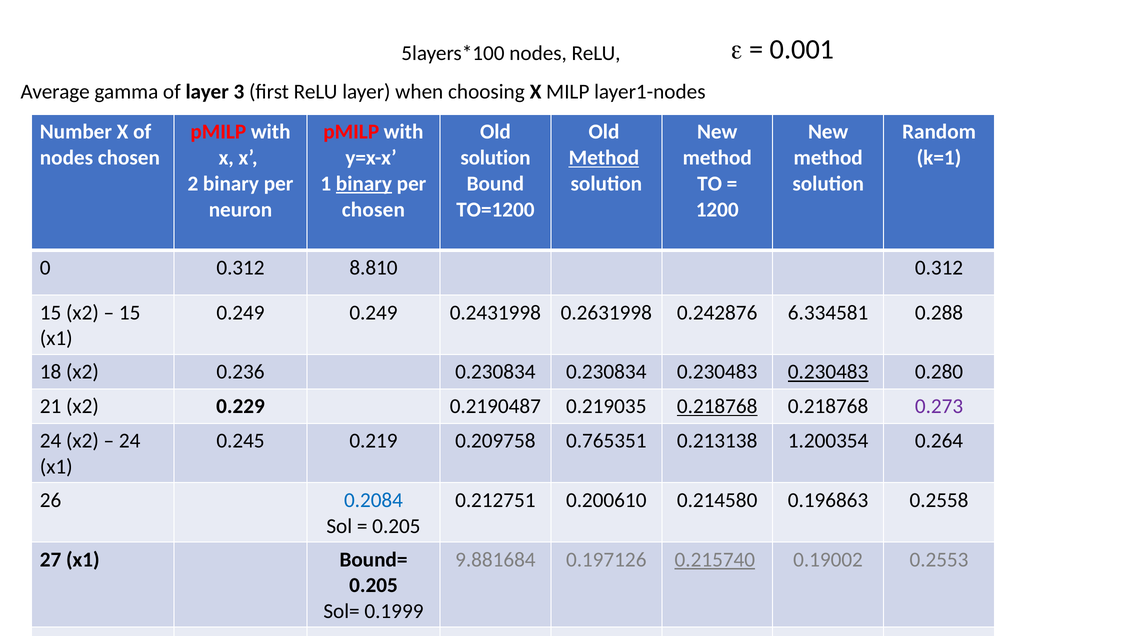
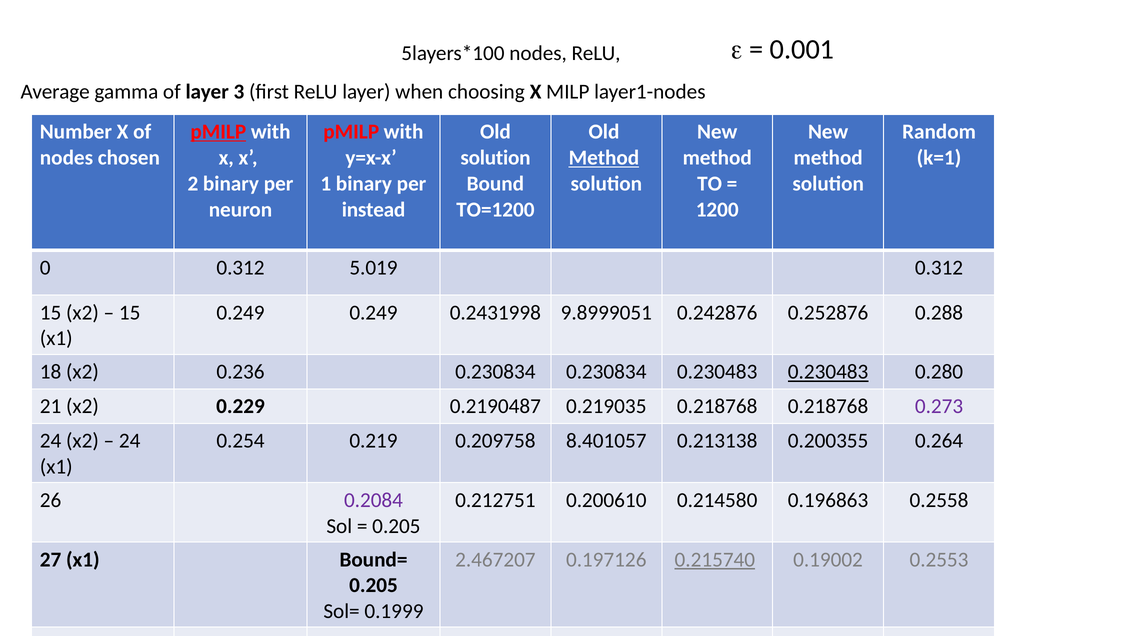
pMILP underline: none -> present (218, 132)
binary underline: present -> none (364, 184)
chosen: chosen -> instead (374, 210)
8.810: 8.810 -> 5.019 (373, 268)
0.2631998: 0.2631998 -> 9.8999051 (606, 313)
6.334581: 6.334581 -> 0.252876 (828, 313)
0.218768 underline: present -> none (717, 407)
0.245: 0.245 -> 0.254 (240, 441)
0.765351: 0.765351 -> 8.401057 (606, 441)
1.200354: 1.200354 -> 0.200355 (828, 441)
0.2084 colour: blue -> purple (373, 500)
9.881684: 9.881684 -> 2.467207 (495, 560)
